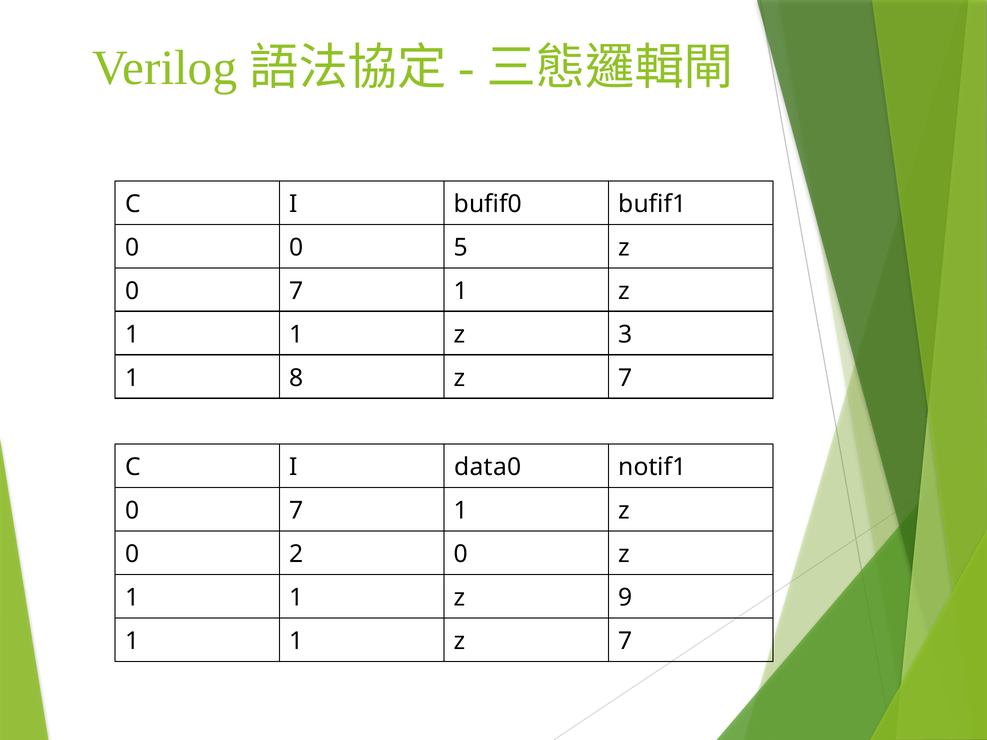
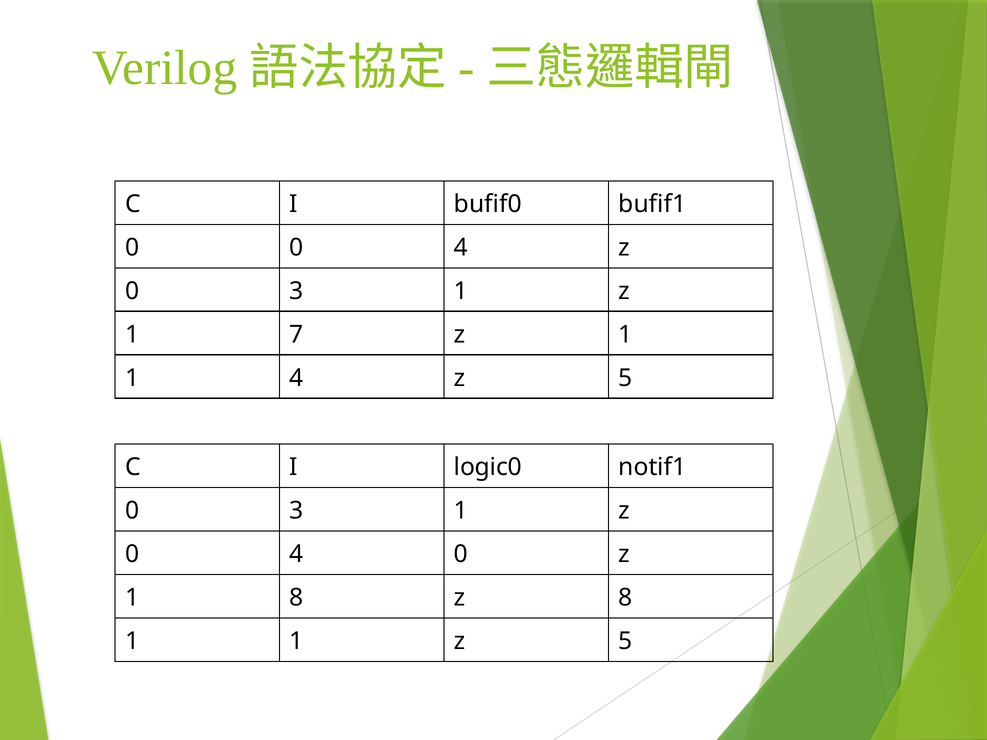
0 0 5: 5 -> 4 (461, 248)
7: 7 -> 3 (297, 291)
1: 1 -> 7 (297, 335)
3: 3 -> 1 (626, 335)
1 8: 8 -> 4 (297, 378)
7: 7 -> 5 (626, 378)
data0: data0 -> logic0 (488, 467)
7: 7 -> 3 (297, 511)
2: 2 -> 4 (297, 554)
1: 1 -> 8 (297, 598)
z 9: 9 -> 8 (626, 598)
1 z 7: 7 -> 5 (626, 641)
